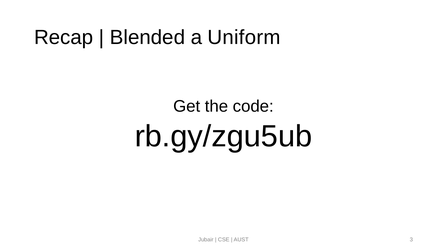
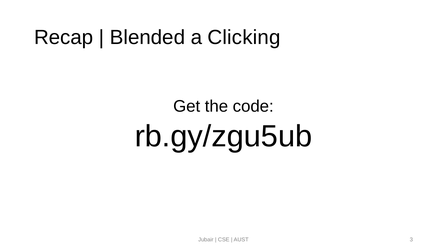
Uniform: Uniform -> Clicking (244, 38)
